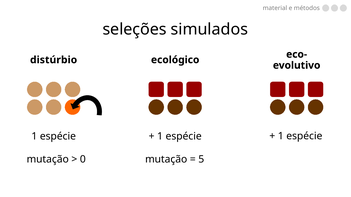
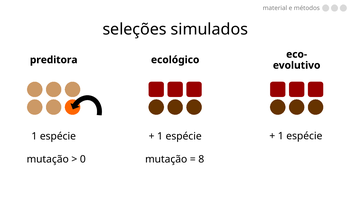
distúrbio: distúrbio -> preditora (54, 60)
5: 5 -> 8 (201, 160)
